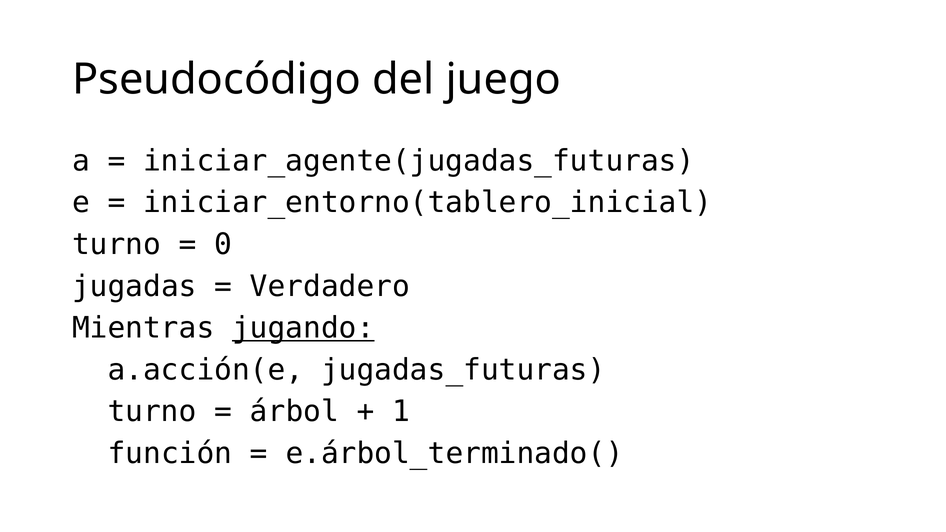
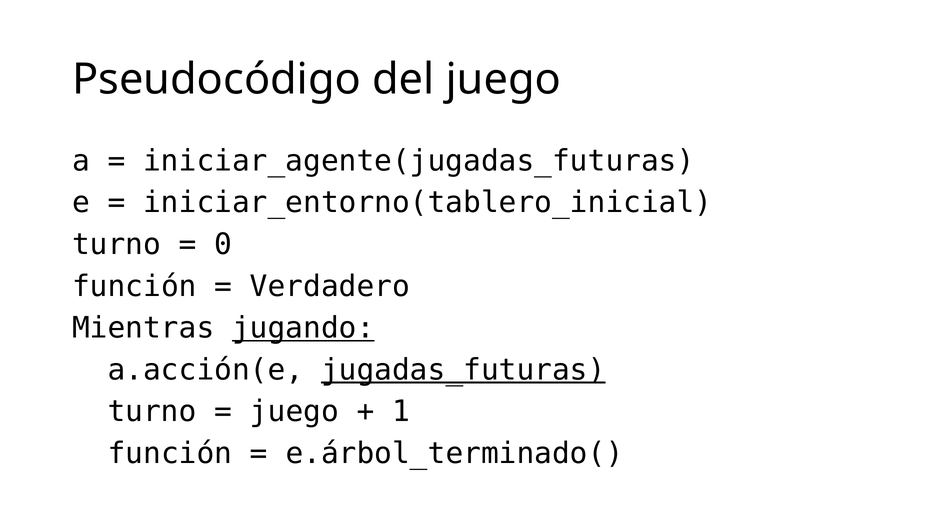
jugadas: jugadas -> función (134, 286)
jugadas_futuras underline: none -> present (463, 370)
árbol: árbol -> juego (294, 412)
